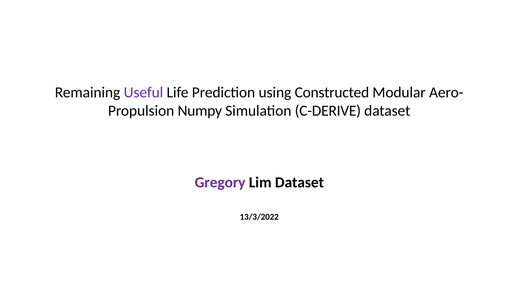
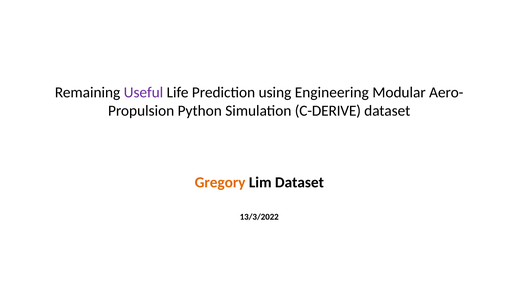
Constructed: Constructed -> Engineering (332, 92)
Numpy: Numpy -> Python (200, 110)
Gregory colour: purple -> orange (220, 182)
